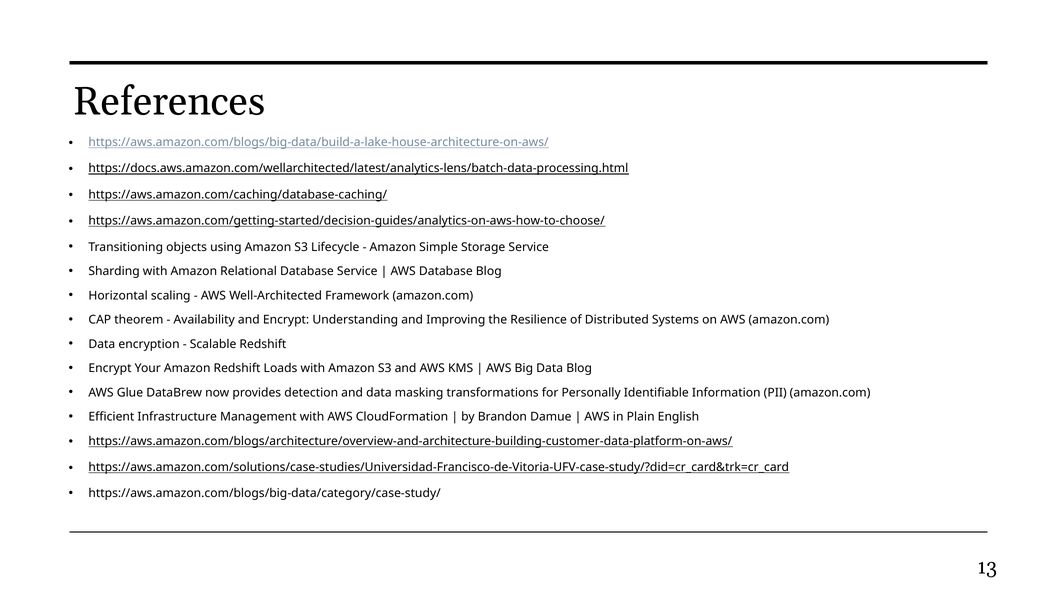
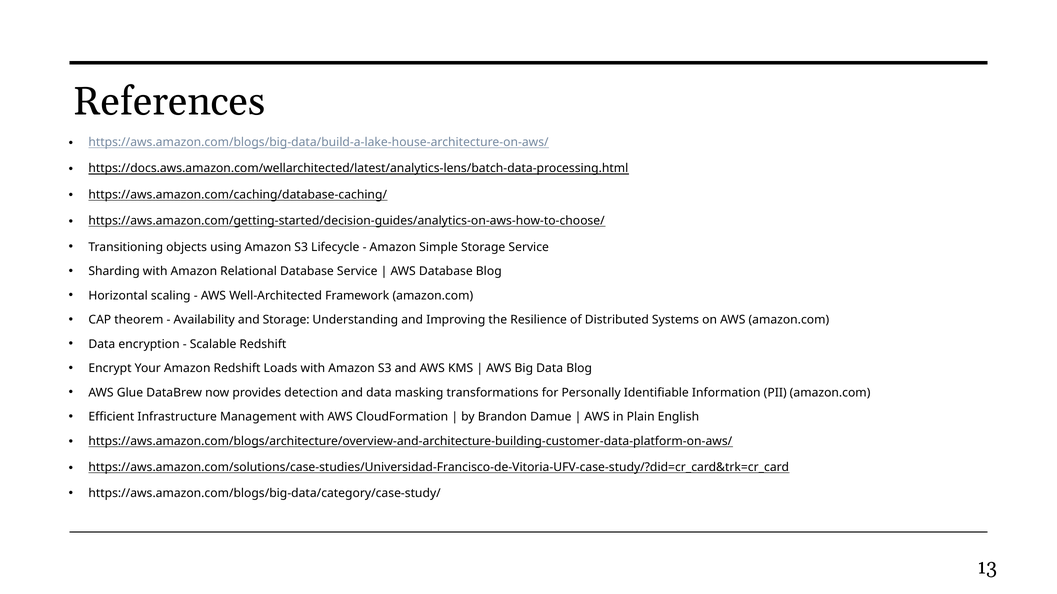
and Encrypt: Encrypt -> Storage (286, 320)
